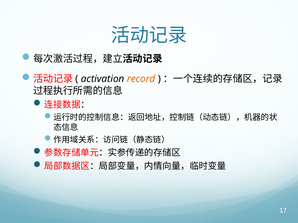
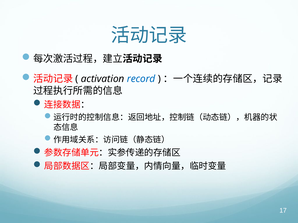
record colour: orange -> blue (141, 79)
